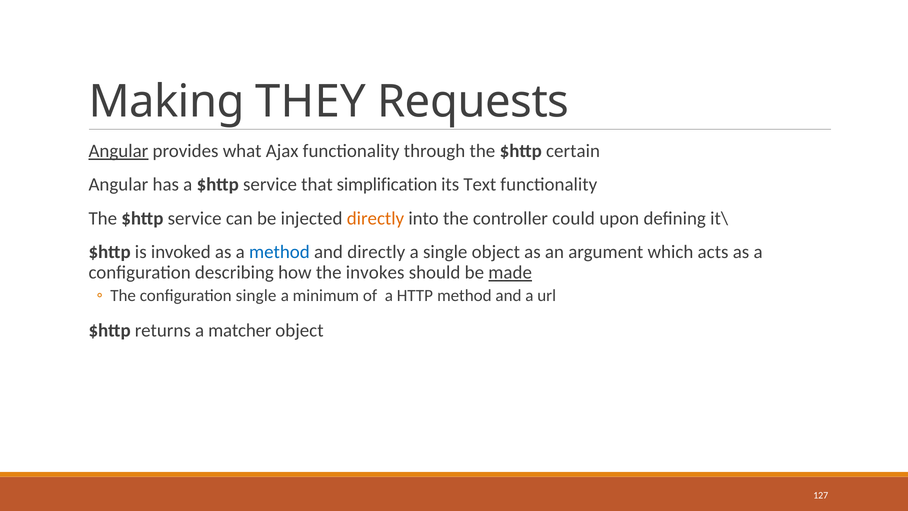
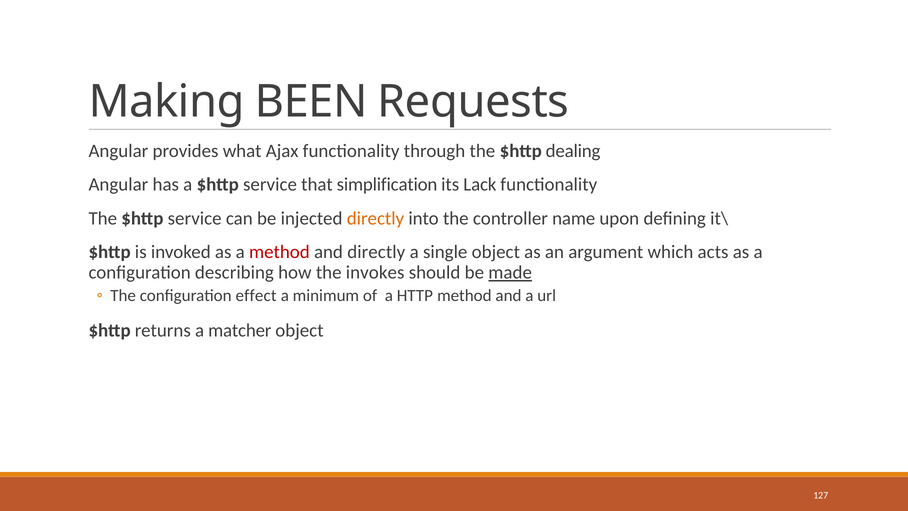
THEY: THEY -> BEEN (311, 102)
Angular underline: present -> none (118, 151)
certain: certain -> dealing (573, 151)
Text: Text -> Lack (480, 185)
could: could -> name (574, 218)
method colour: blue -> red (279, 252)
configuration single: single -> effect (256, 296)
